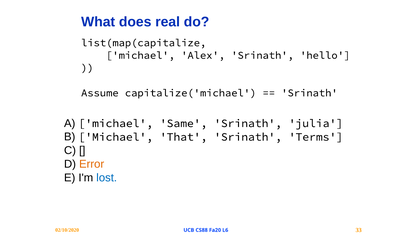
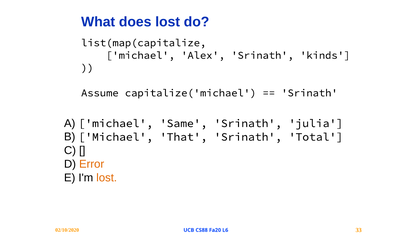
does real: real -> lost (168, 22)
hello: hello -> kinds (325, 55)
Terms: Terms -> Total (316, 137)
lost colour: blue -> orange (107, 177)
